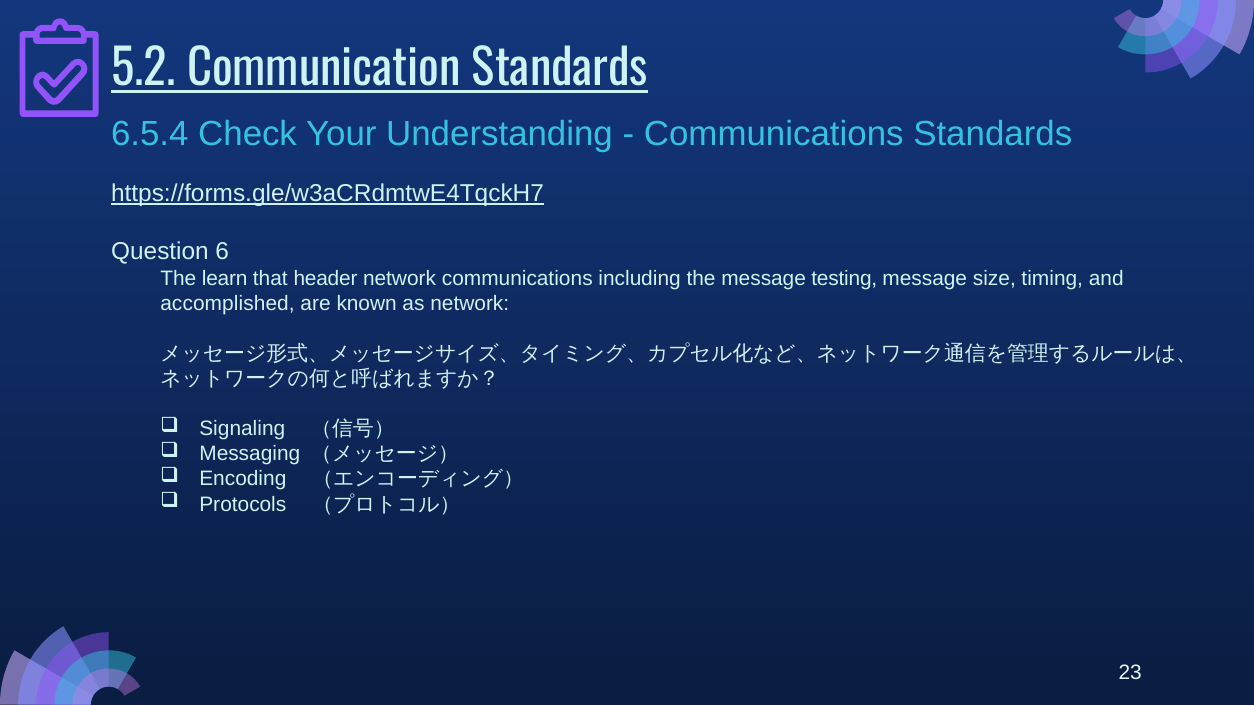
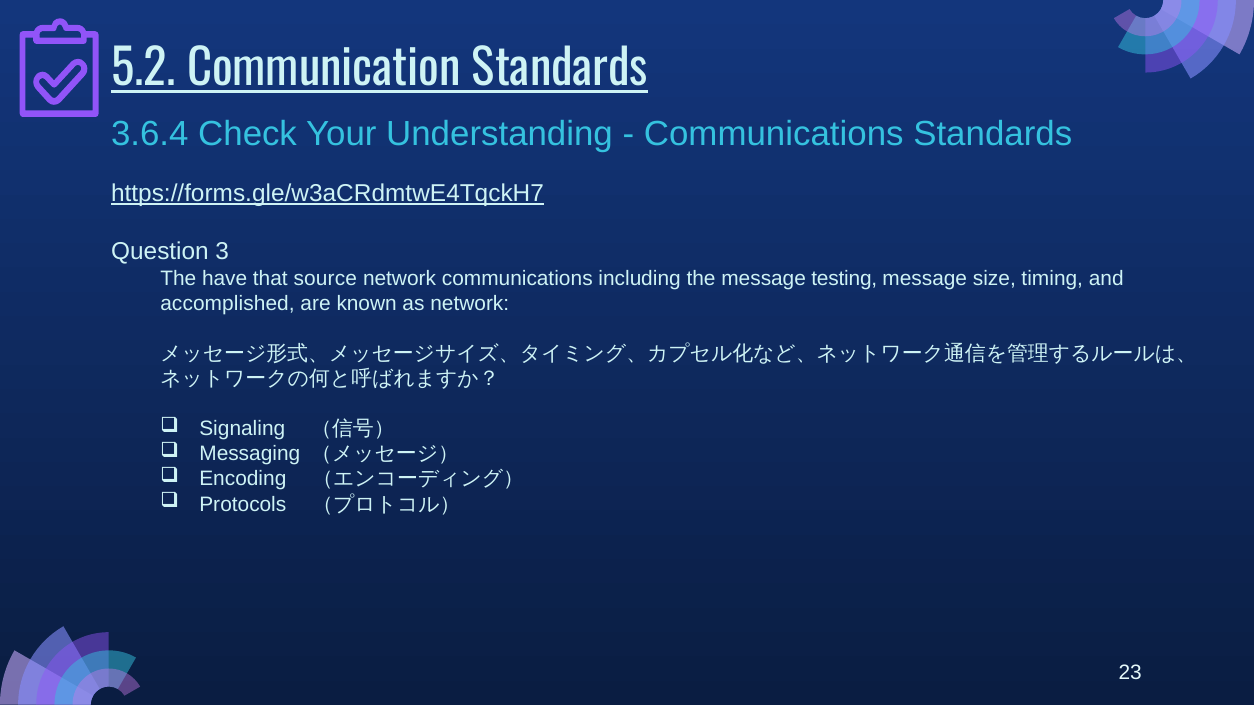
6.5.4: 6.5.4 -> 3.6.4 (150, 134)
6: 6 -> 3 (222, 252)
learn: learn -> have (225, 279)
header: header -> source (325, 279)
